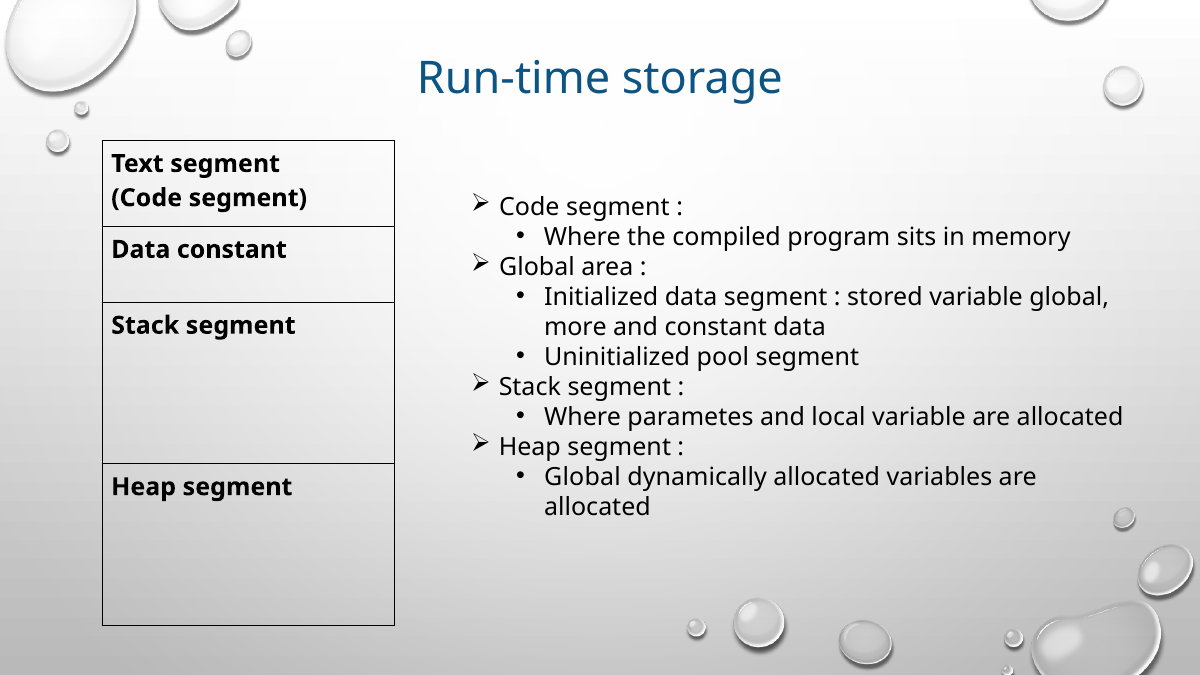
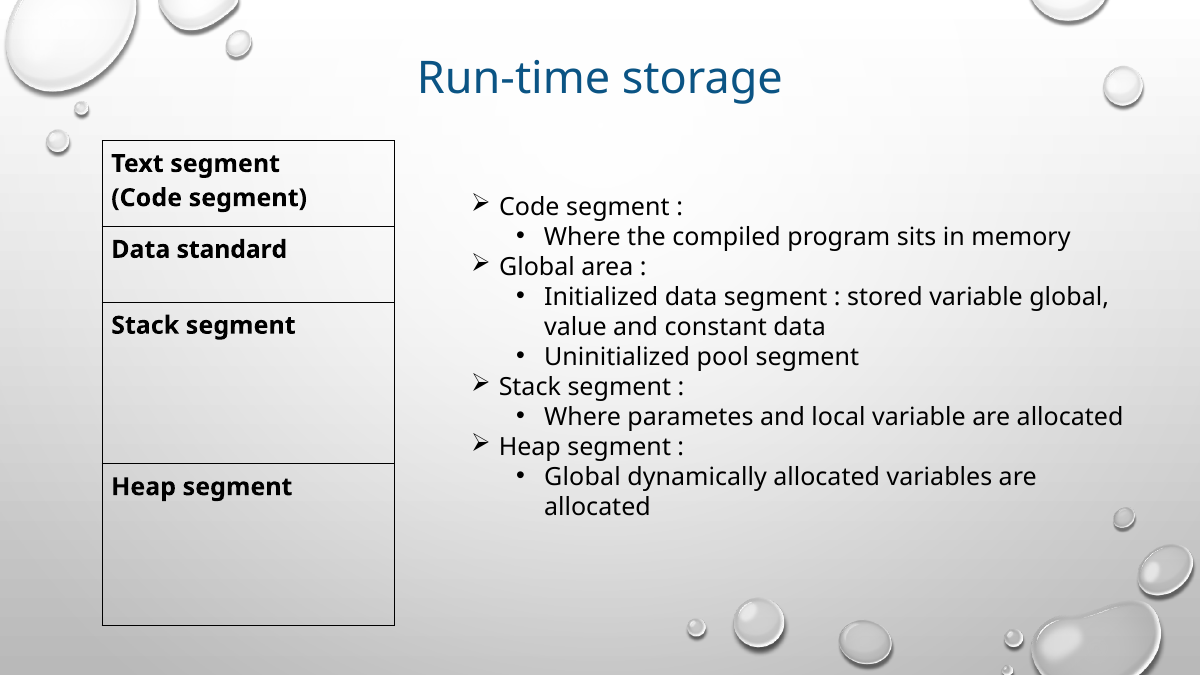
Data constant: constant -> standard (232, 250)
more: more -> value (575, 327)
